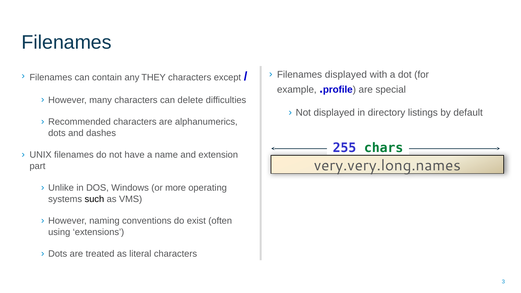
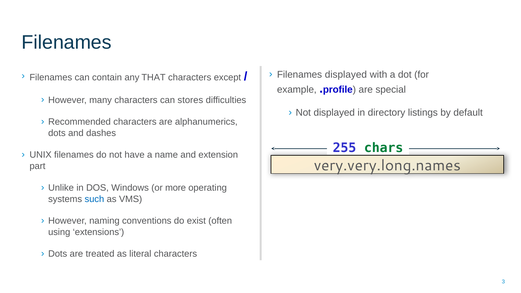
THEY: THEY -> THAT (153, 77)
delete: delete -> stores (190, 100)
such colour: black -> blue (94, 199)
